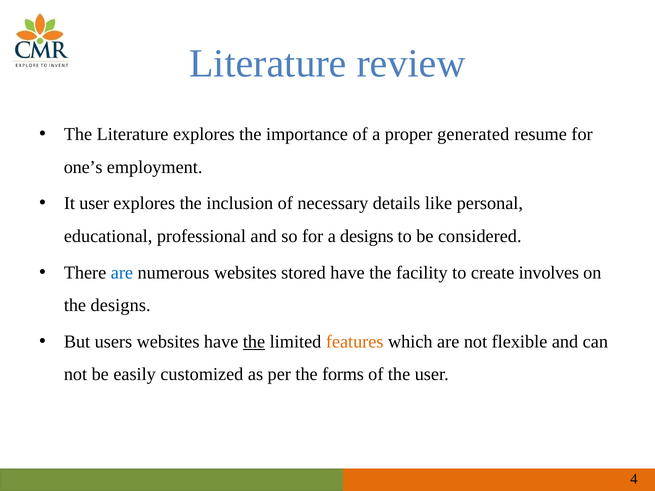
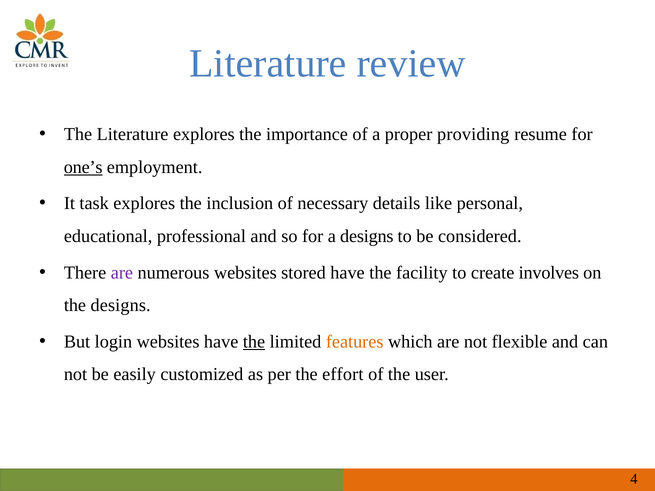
generated: generated -> providing (473, 134)
one’s underline: none -> present (83, 167)
It user: user -> task (94, 204)
are colour: blue -> purple (122, 273)
users: users -> login (113, 342)
forms: forms -> effort (343, 375)
